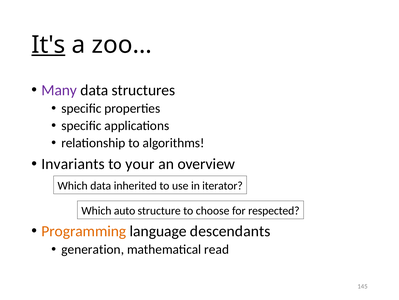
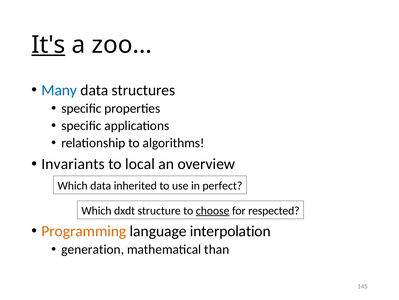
Many colour: purple -> blue (59, 90)
your: your -> local (140, 164)
iterator: iterator -> perfect (222, 185)
auto: auto -> dxdt (125, 210)
choose underline: none -> present (213, 210)
descendants: descendants -> interpolation (230, 231)
read: read -> than (217, 249)
